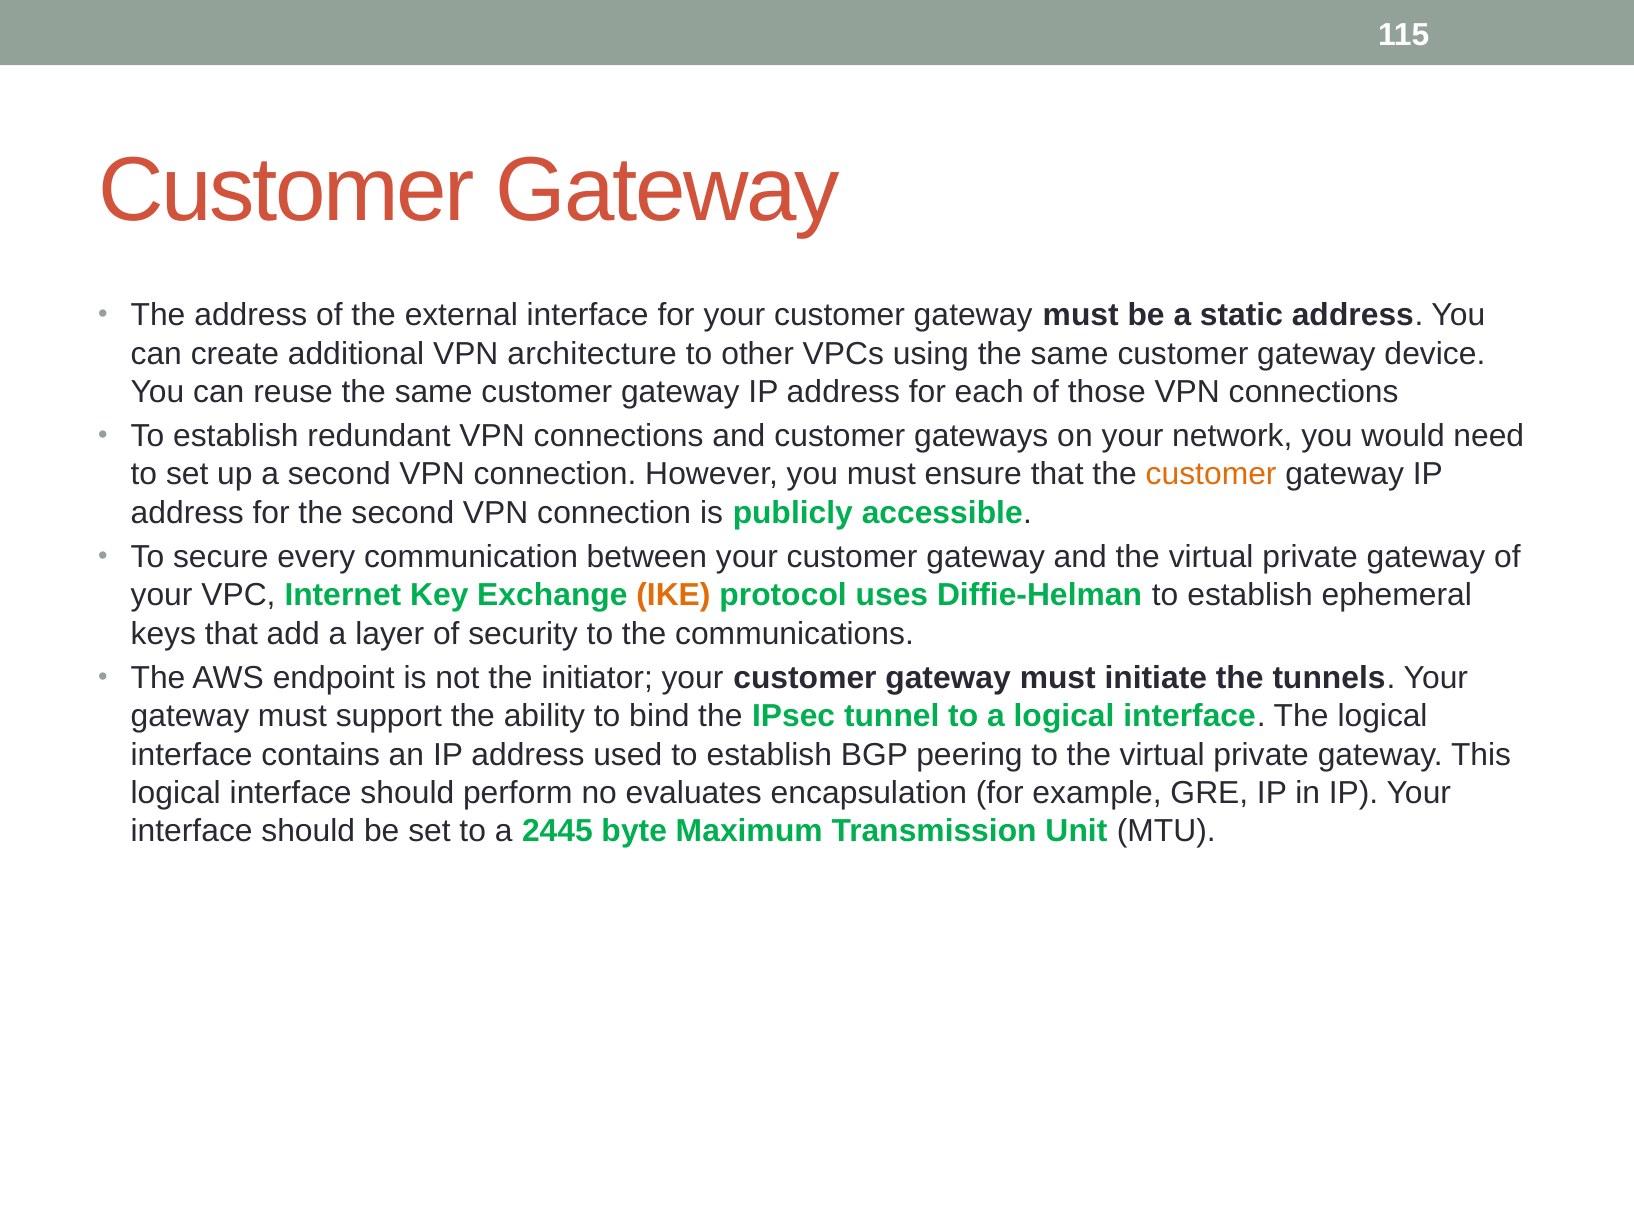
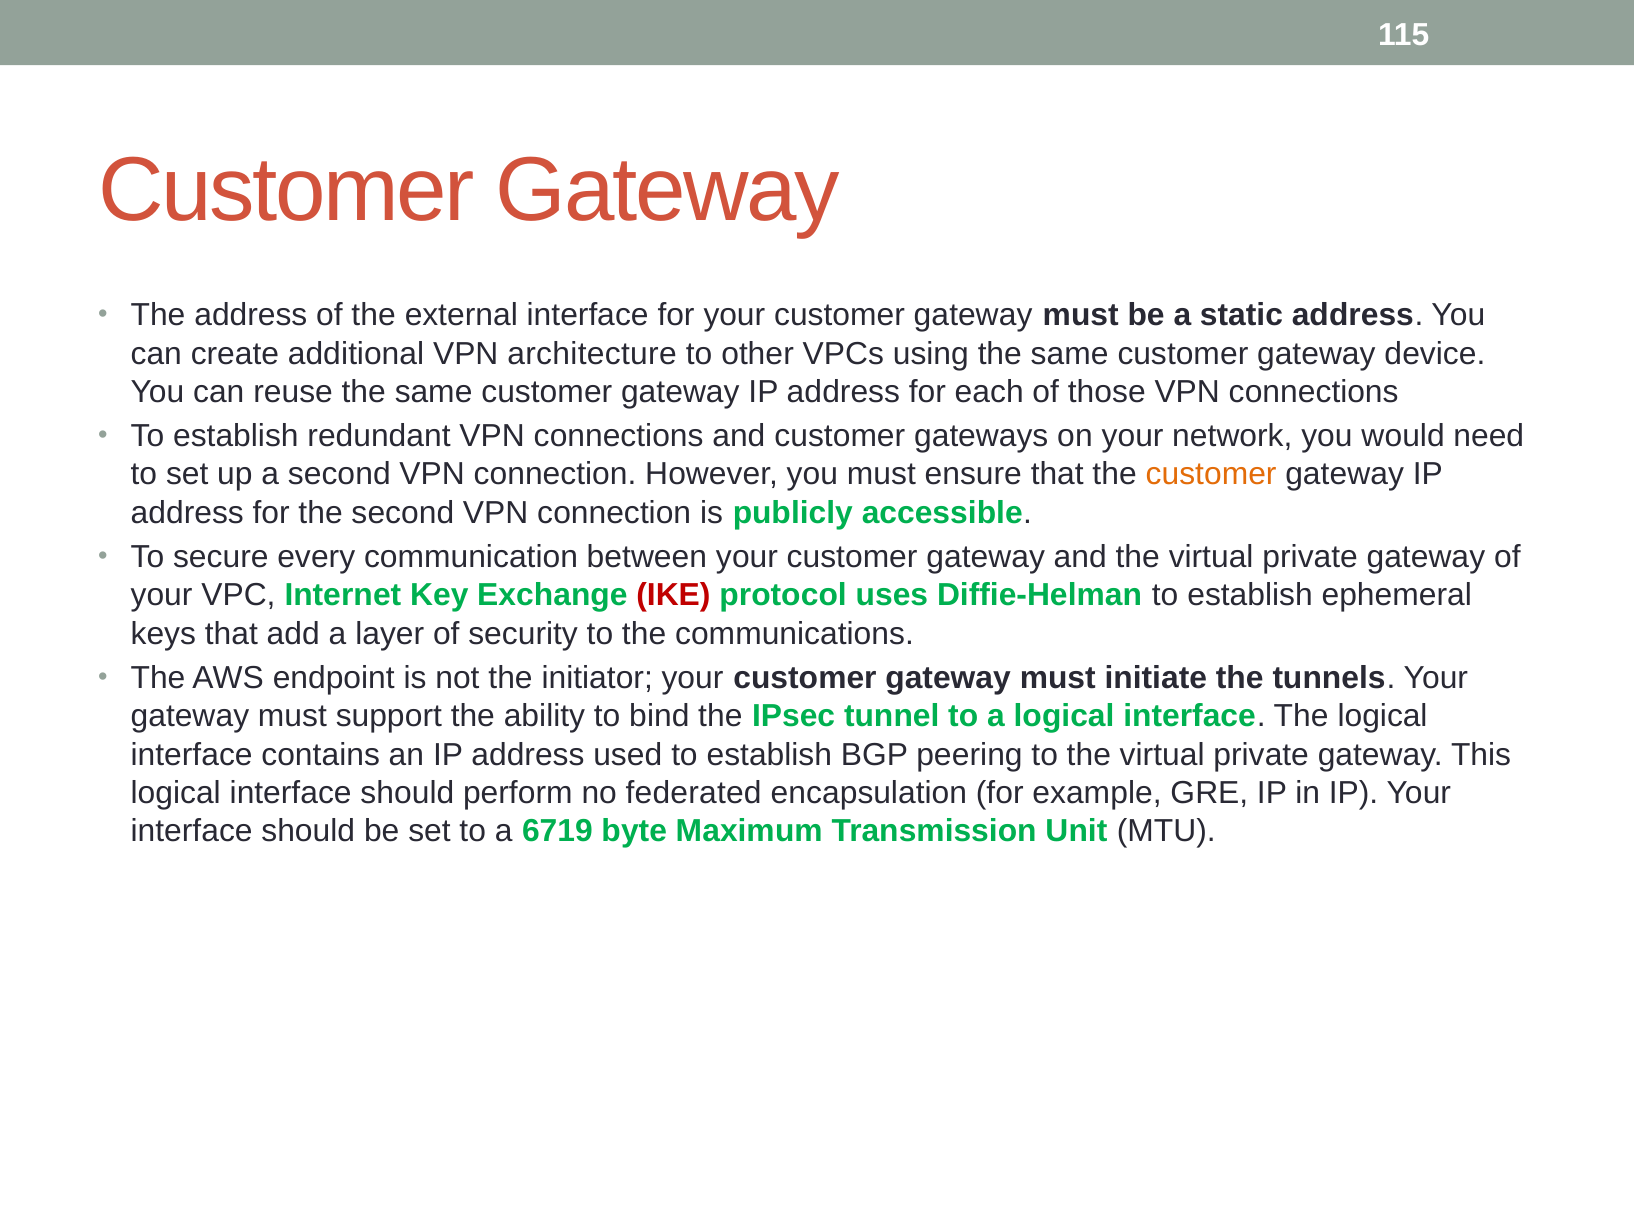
IKE colour: orange -> red (673, 596)
evaluates: evaluates -> federated (694, 793)
2445: 2445 -> 6719 (557, 831)
